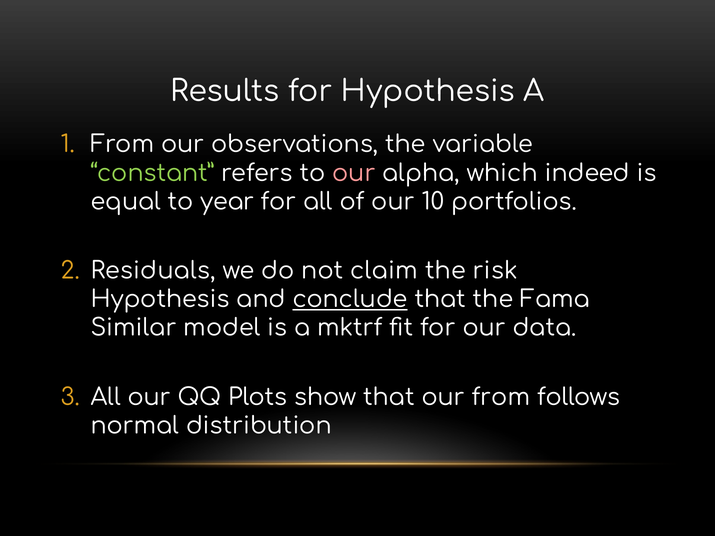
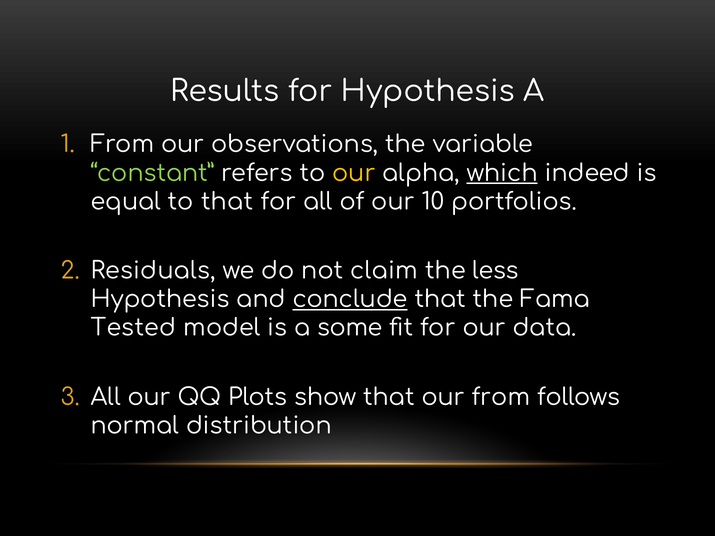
our colour: pink -> yellow (354, 173)
which underline: none -> present (502, 173)
to year: year -> that (227, 202)
risk: risk -> less (496, 271)
Similar: Similar -> Tested (133, 328)
mktrf: mktrf -> some (350, 328)
